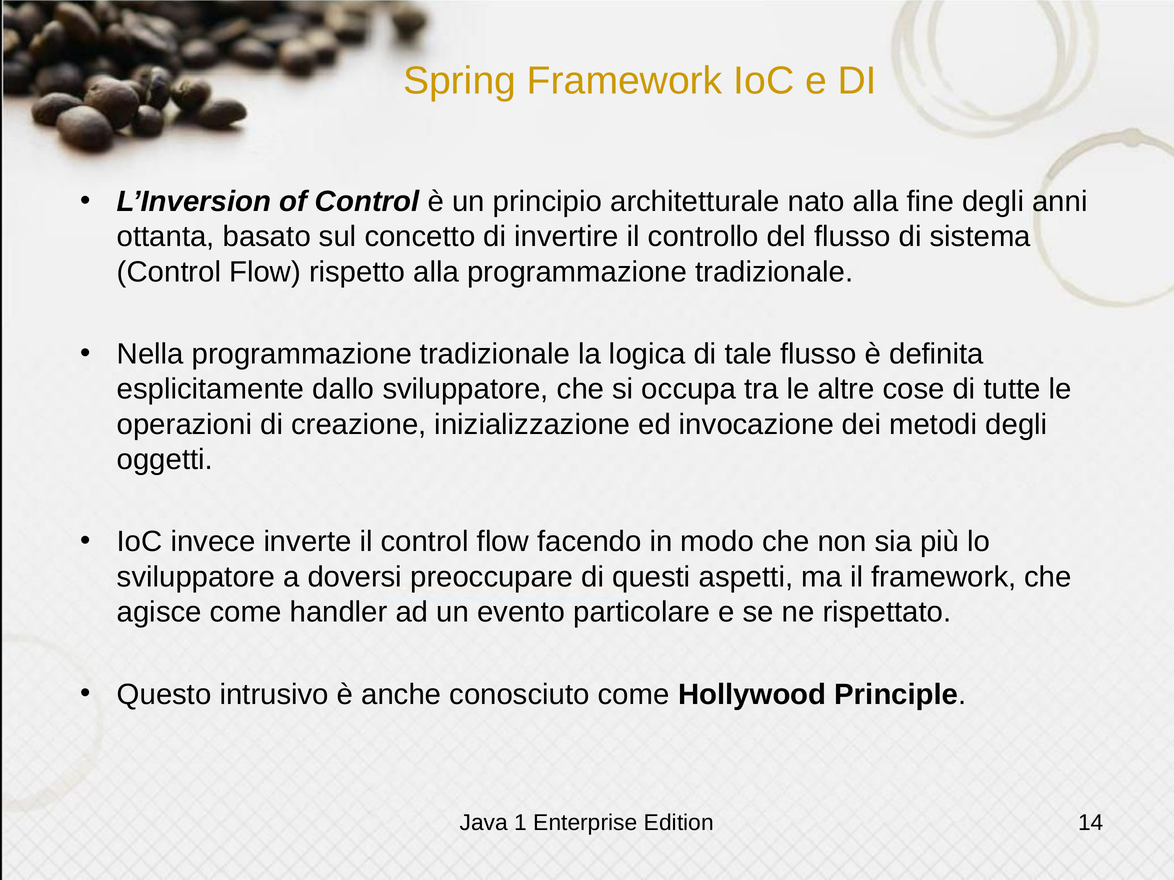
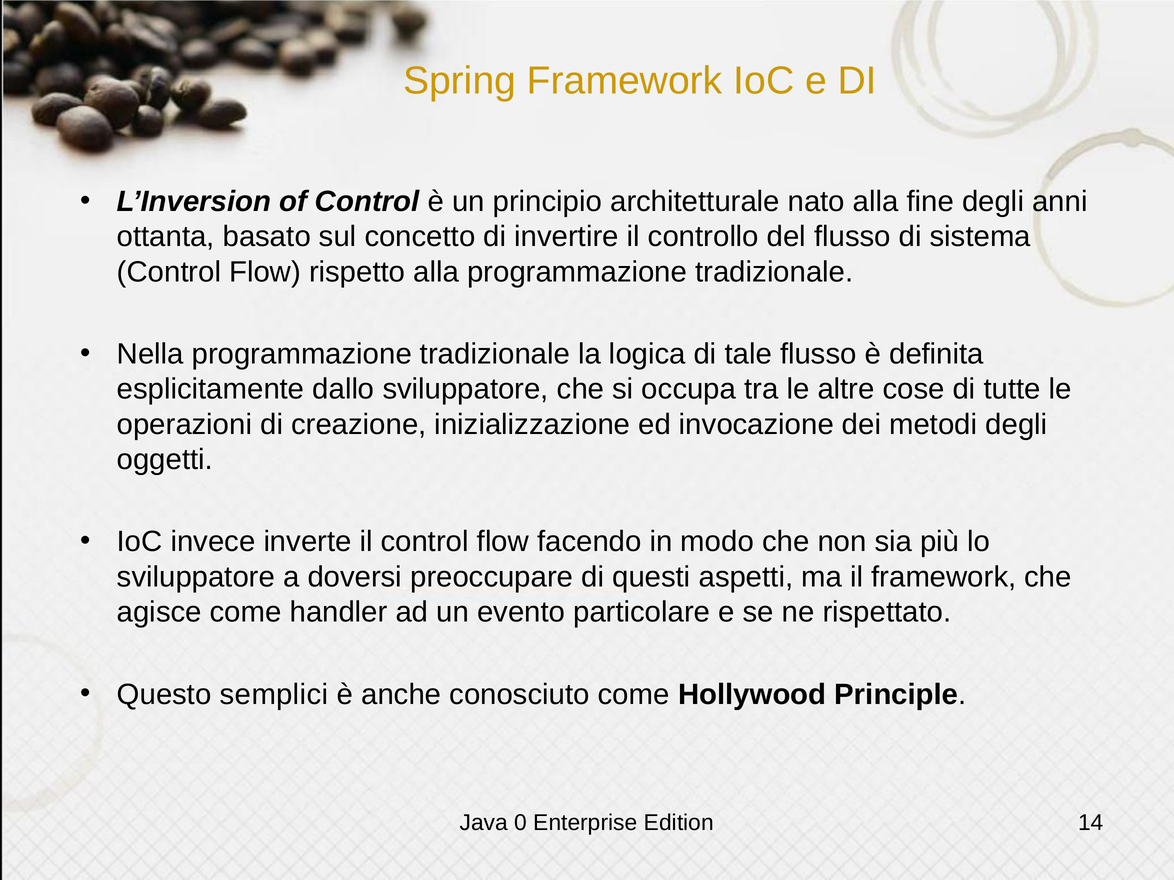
intrusivo: intrusivo -> semplici (274, 695)
1: 1 -> 0 (521, 823)
